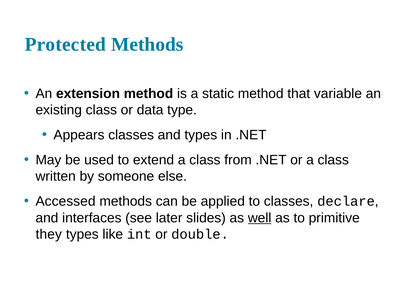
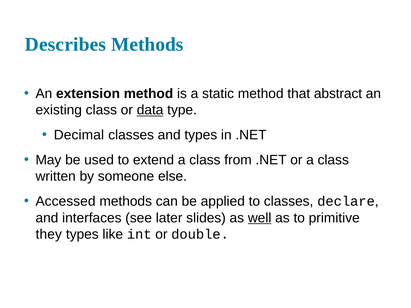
Protected: Protected -> Describes (65, 45)
variable: variable -> abstract (338, 94)
data underline: none -> present (150, 110)
Appears: Appears -> Decimal (79, 135)
